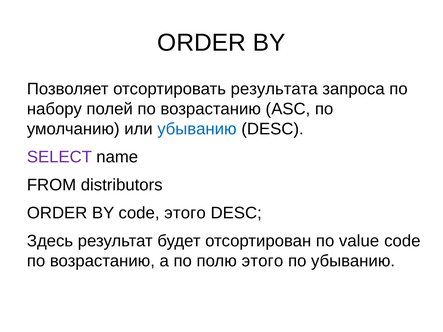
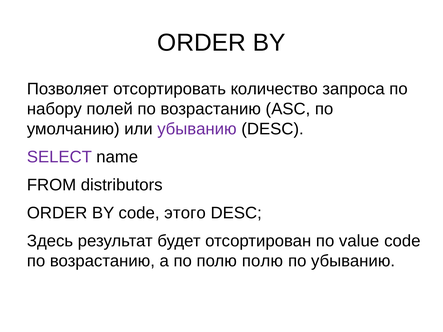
результата: результата -> количество (274, 89)
убыванию colour: blue -> purple (197, 129)
полю этого: этого -> полю (262, 261)
